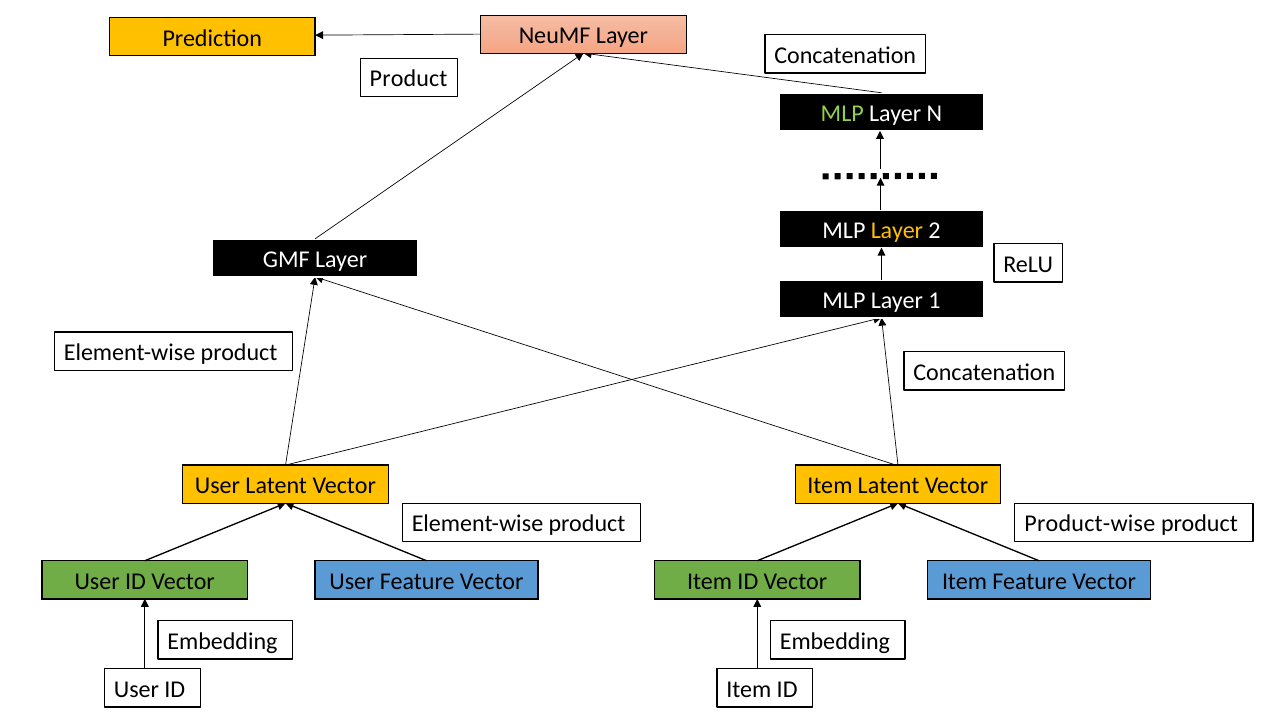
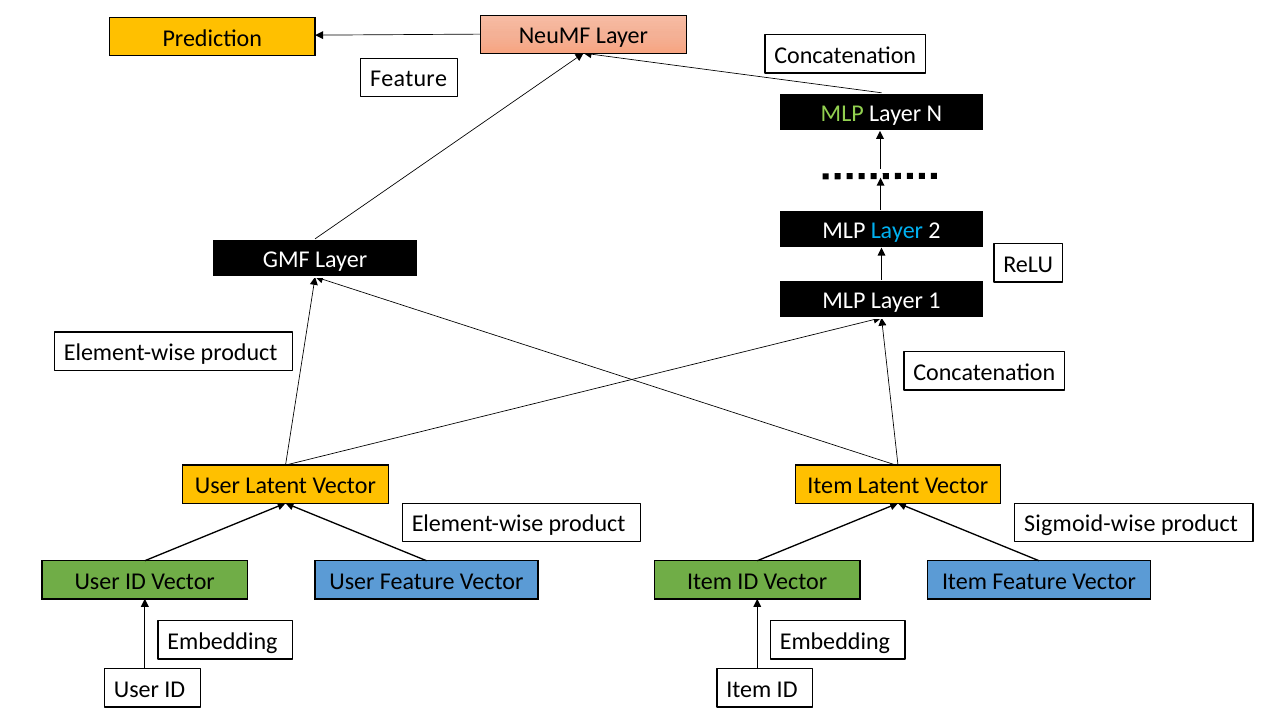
Product: Product -> Feature (409, 79)
Layer colour: yellow -> light blue (897, 230)
Product-wise: Product-wise -> Sigmoid-wise (1090, 524)
